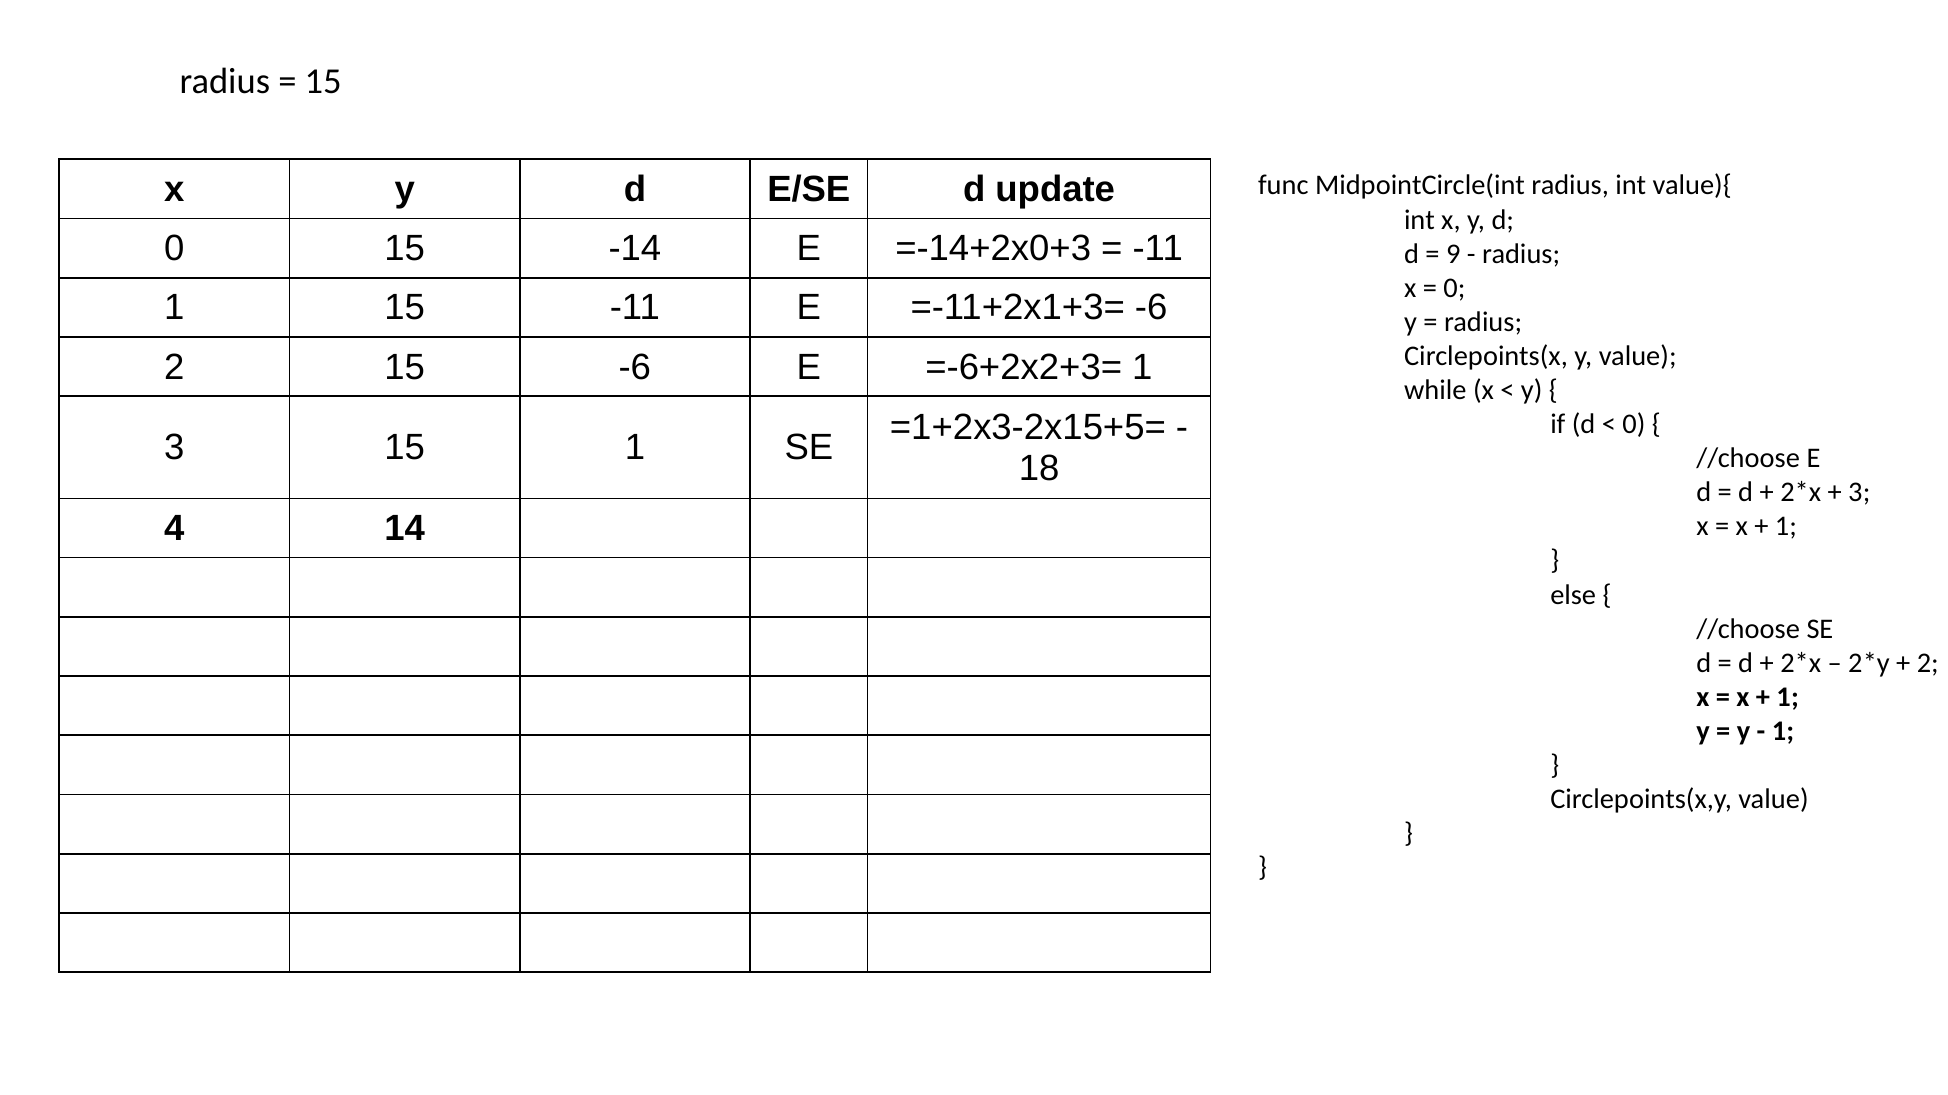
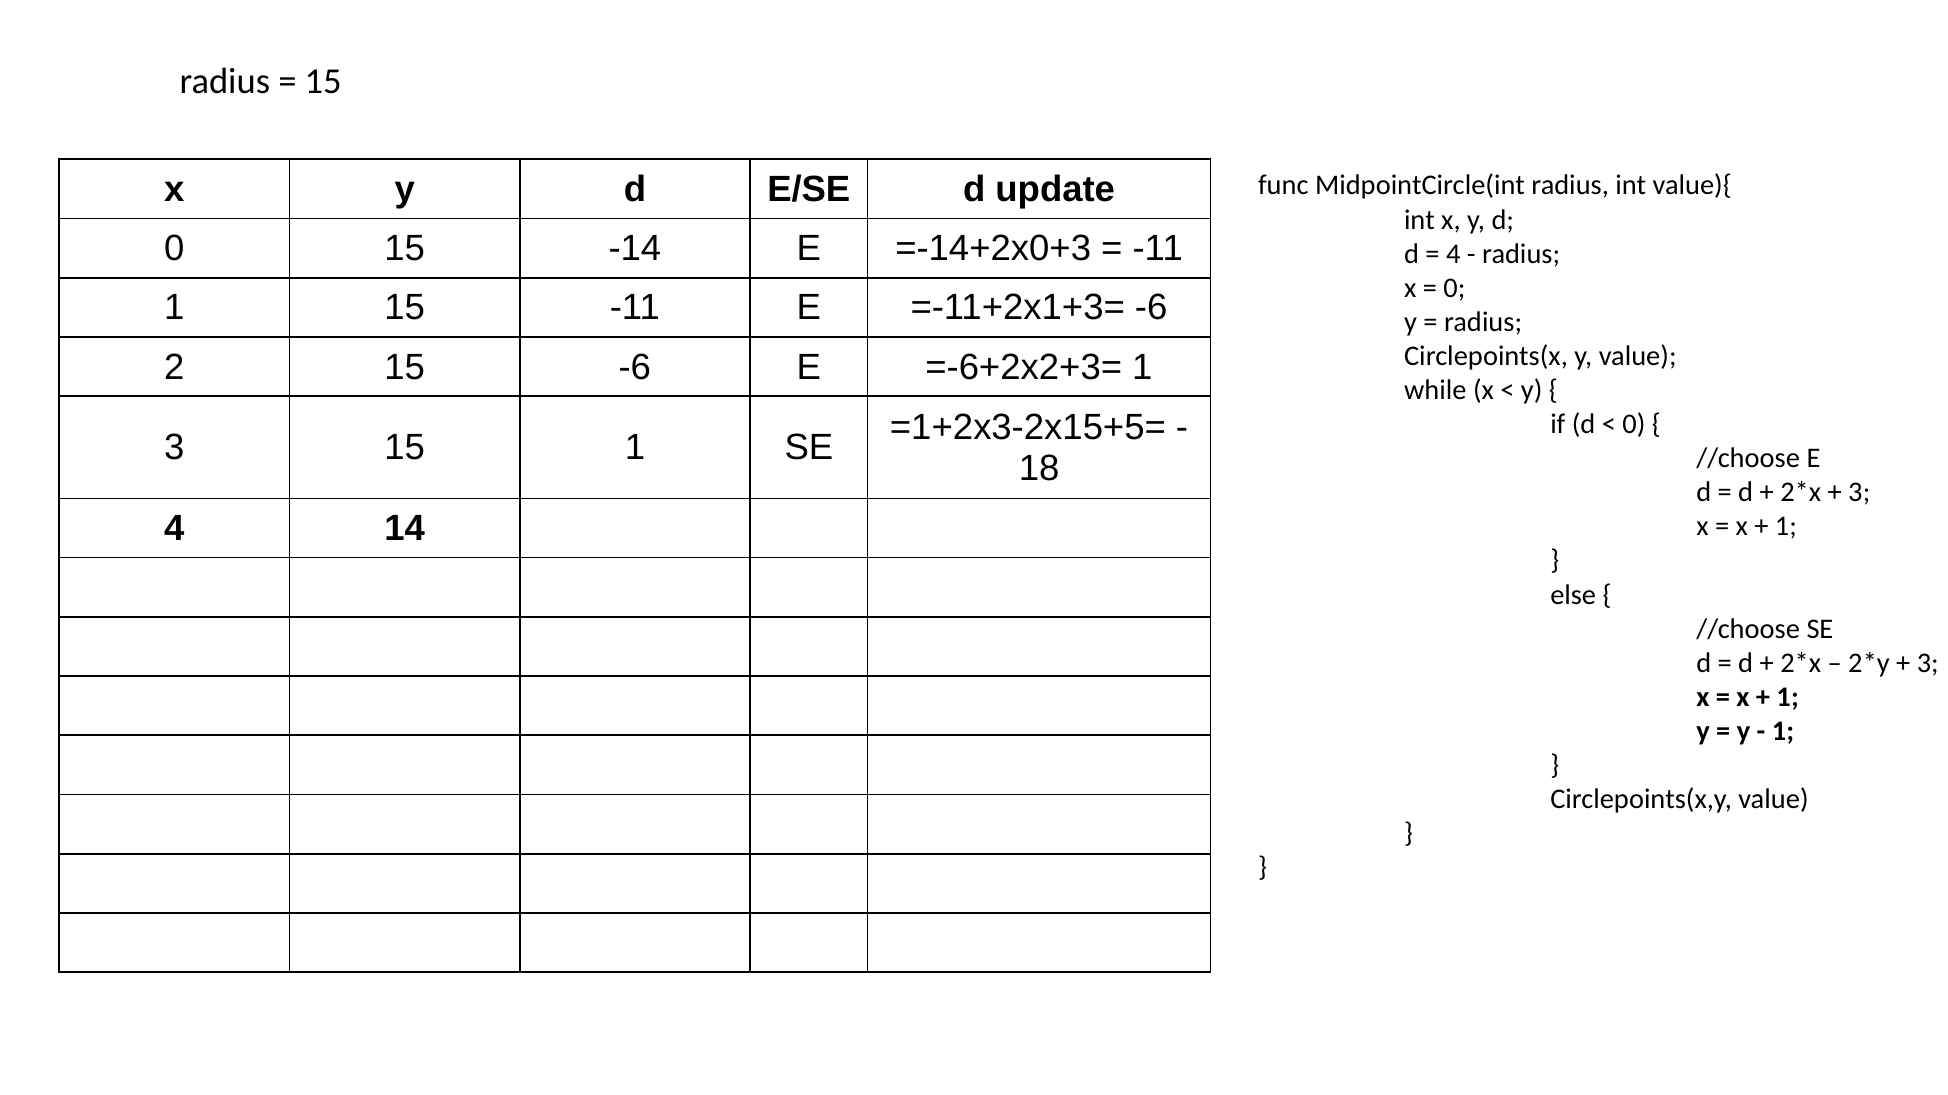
9: 9 -> 4 (1453, 254)
2: 2 -> 3 (1928, 663)
